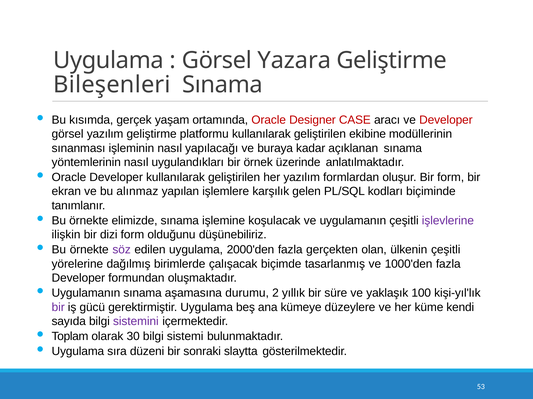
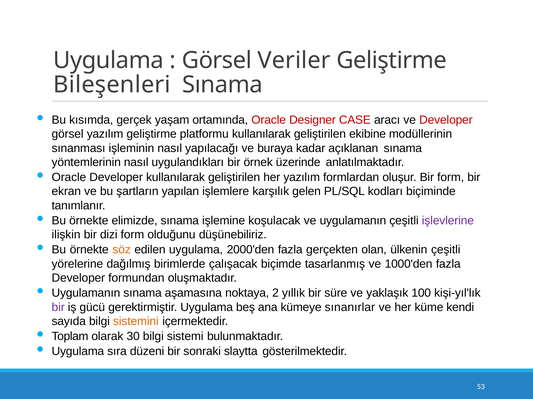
Yazara: Yazara -> Veriler (294, 61)
alınmaz: alınmaz -> şartların (137, 192)
söz colour: purple -> orange (122, 250)
durumu: durumu -> noktaya (247, 293)
düzeylere: düzeylere -> sınanırlar (350, 308)
sistemini colour: purple -> orange (136, 322)
